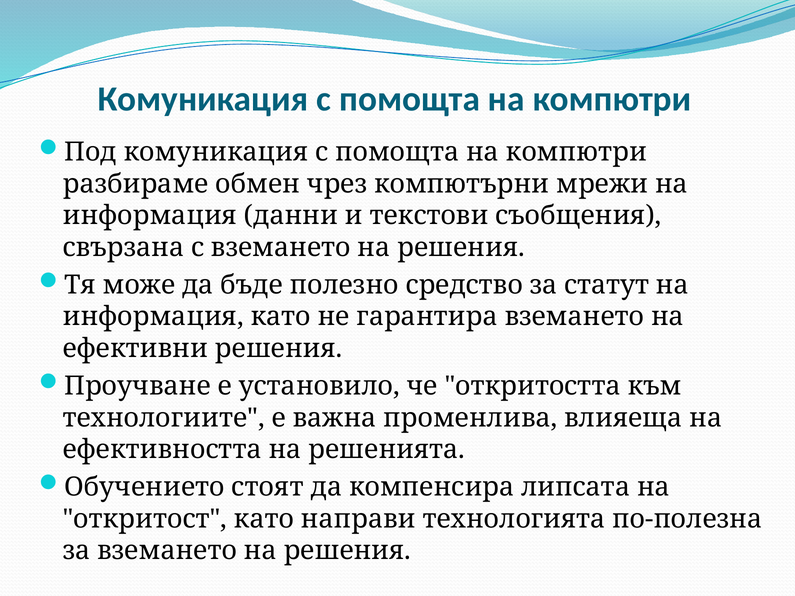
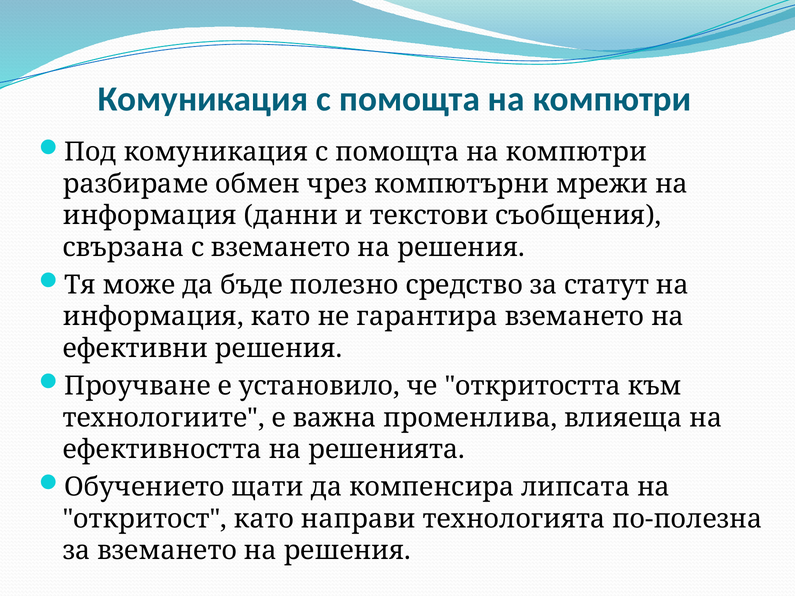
стоят: стоят -> щати (268, 487)
